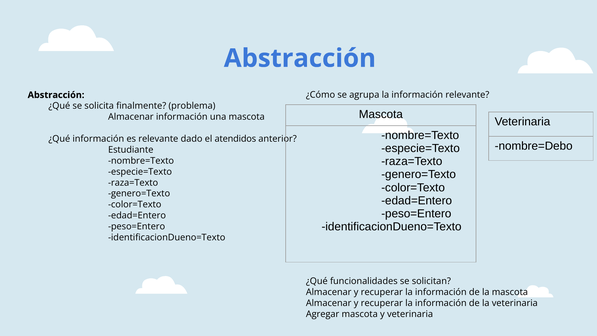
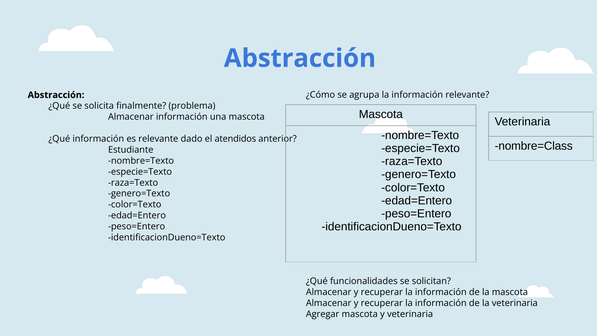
nombre=Debo: nombre=Debo -> nombre=Class (534, 146)
